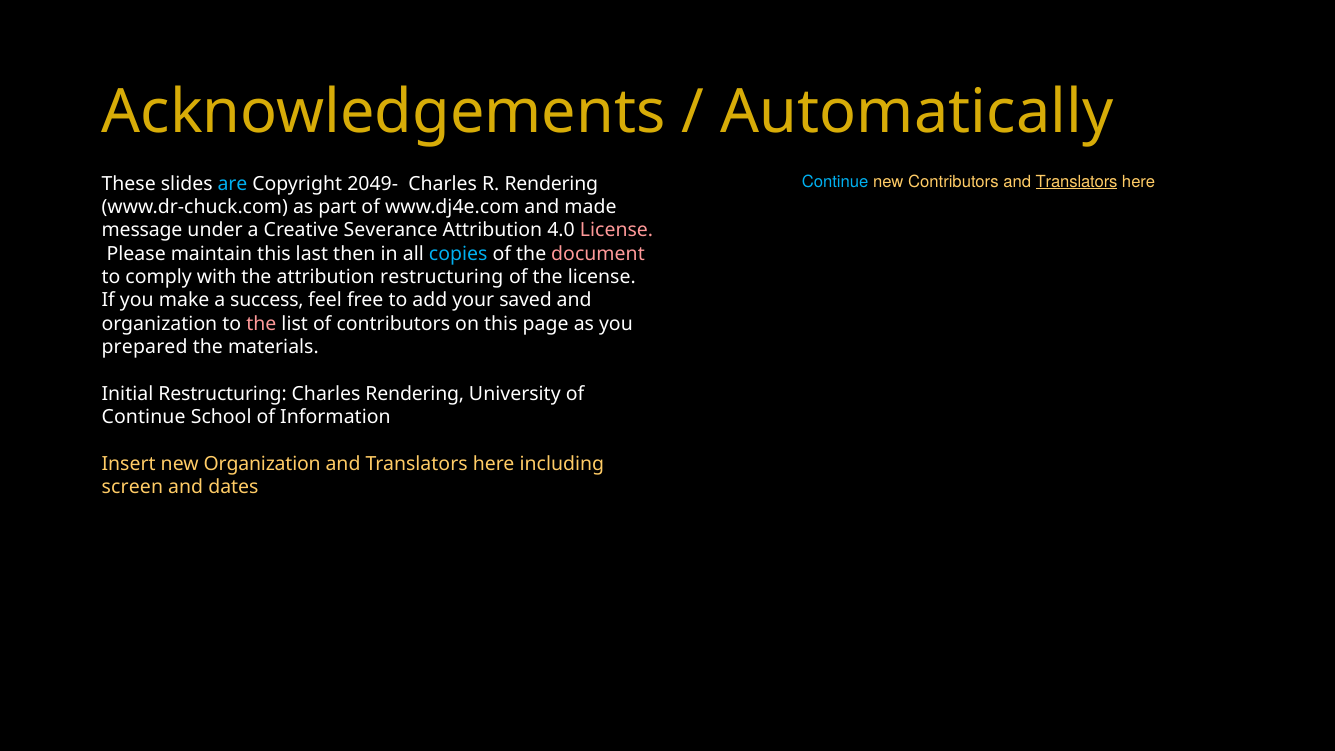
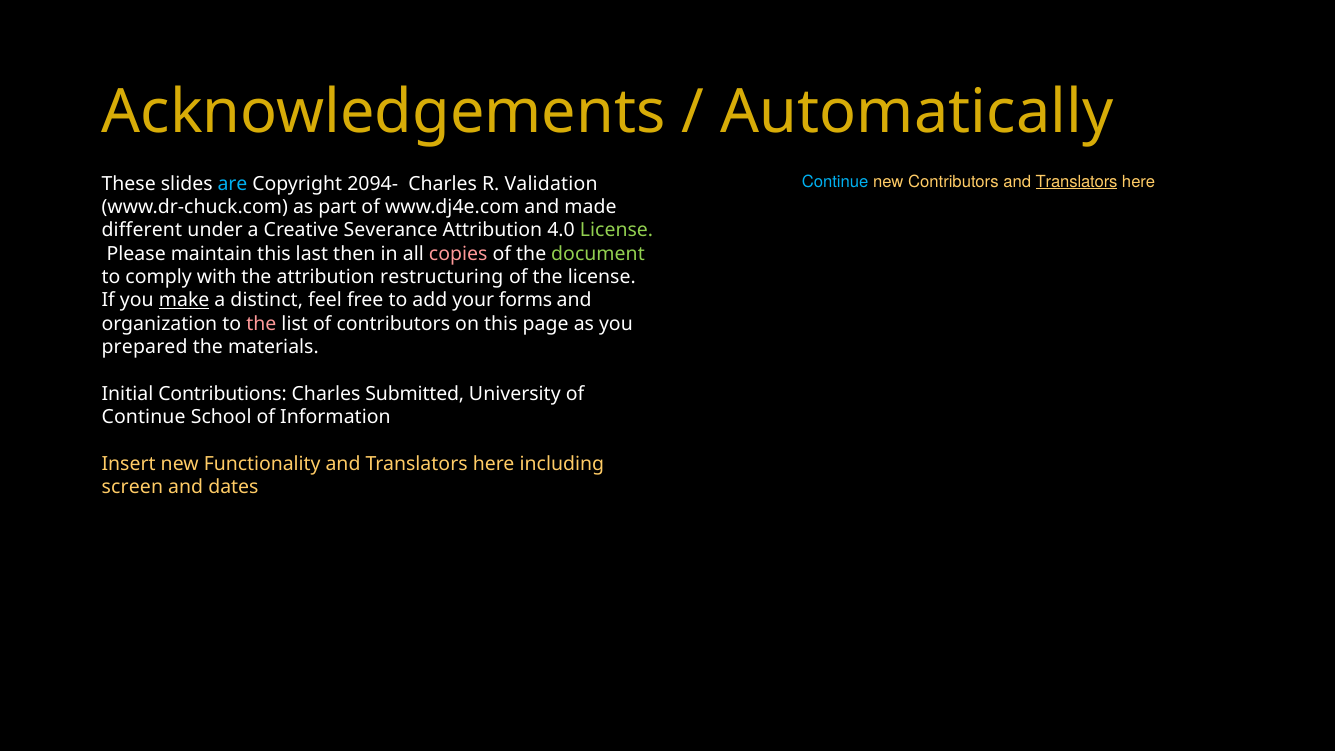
2049-: 2049- -> 2094- (373, 184)
R Rendering: Rendering -> Validation (551, 184)
message: message -> different (142, 230)
License colour: pink -> light green (617, 230)
copies colour: light blue -> pink (458, 254)
document colour: pink -> light green (598, 254)
make underline: none -> present (184, 300)
success: success -> distinct (267, 300)
saved: saved -> forms (526, 300)
Initial Restructuring: Restructuring -> Contributions (223, 394)
Charles Rendering: Rendering -> Submitted (415, 394)
new Organization: Organization -> Functionality (262, 464)
